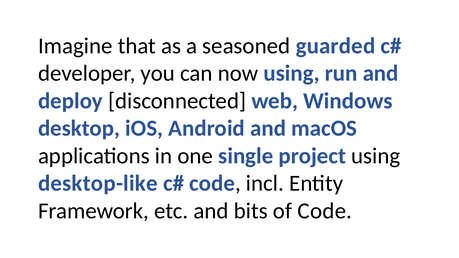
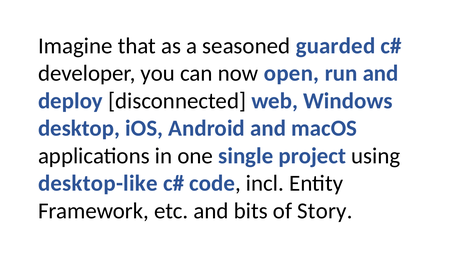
now using: using -> open (291, 73)
of Code: Code -> Story (325, 211)
